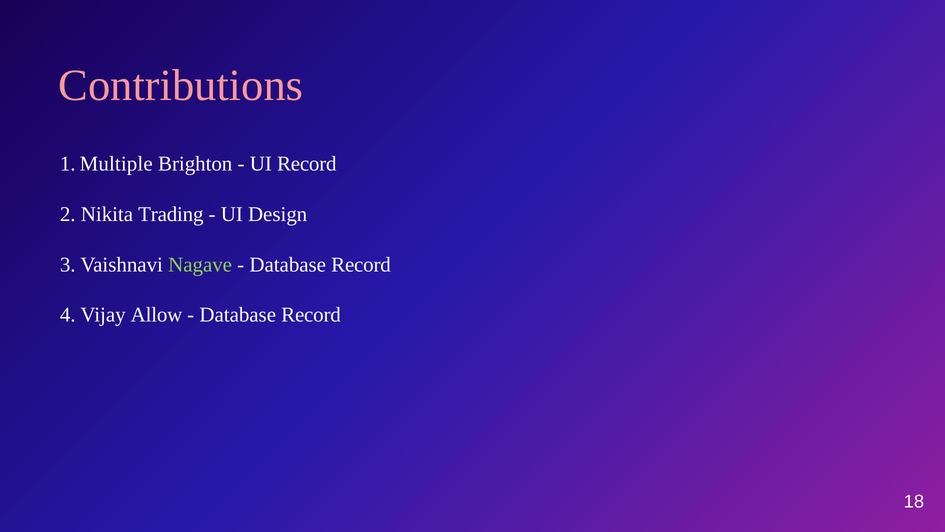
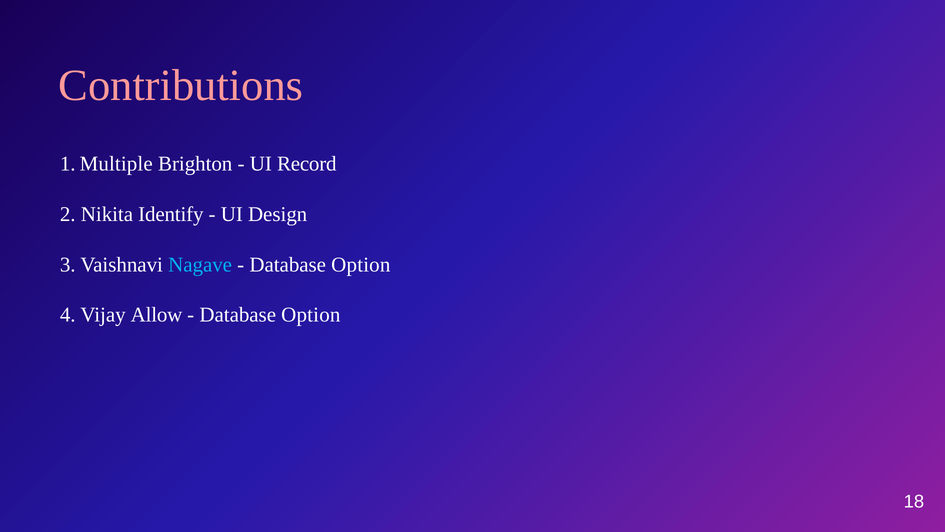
Trading: Trading -> Identify (171, 214)
Nagave colour: light green -> light blue (200, 264)
Record: Record -> Option (361, 264)
Record: Record -> Option (311, 315)
